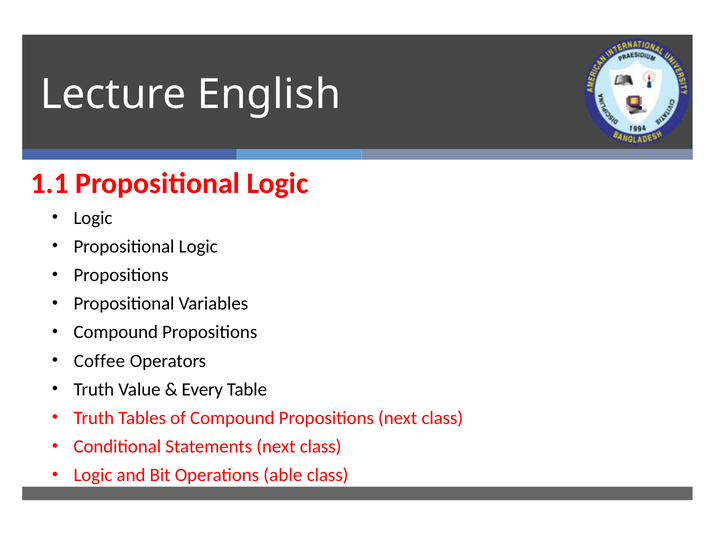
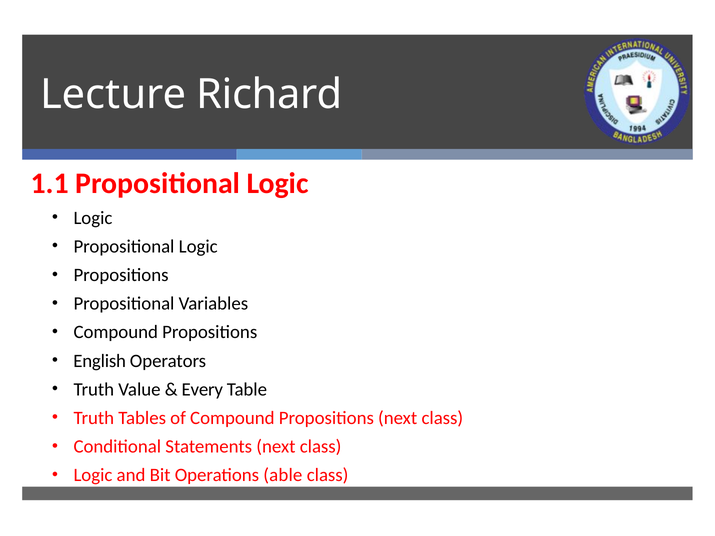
English: English -> Richard (269, 94)
Coffee: Coffee -> English (100, 361)
